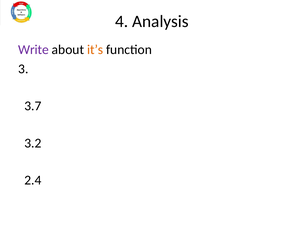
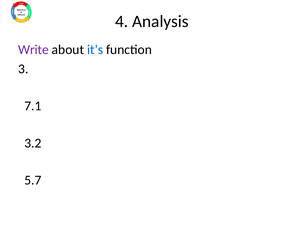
it’s colour: orange -> blue (95, 50)
3.7: 3.7 -> 7.1 (33, 106)
2.4: 2.4 -> 5.7 (33, 180)
